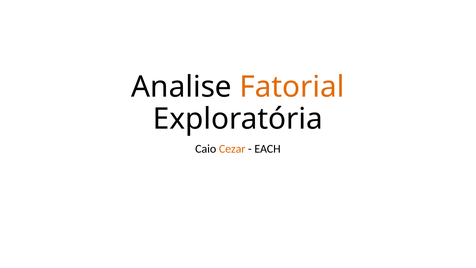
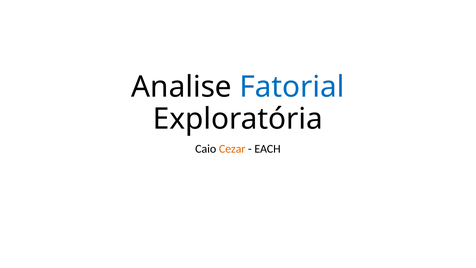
Fatorial colour: orange -> blue (292, 87)
